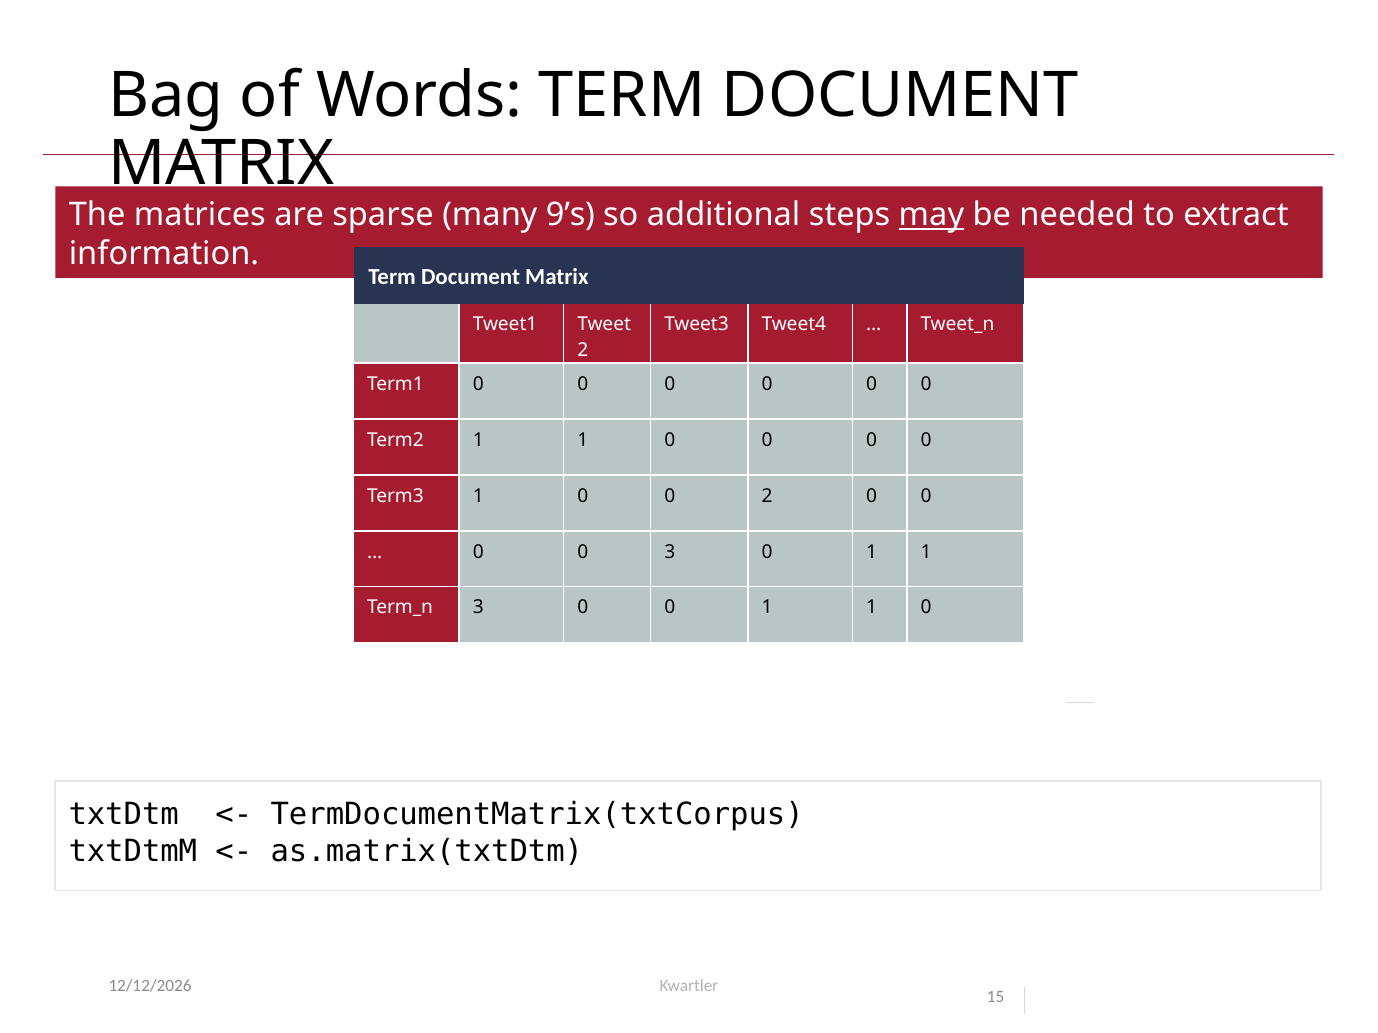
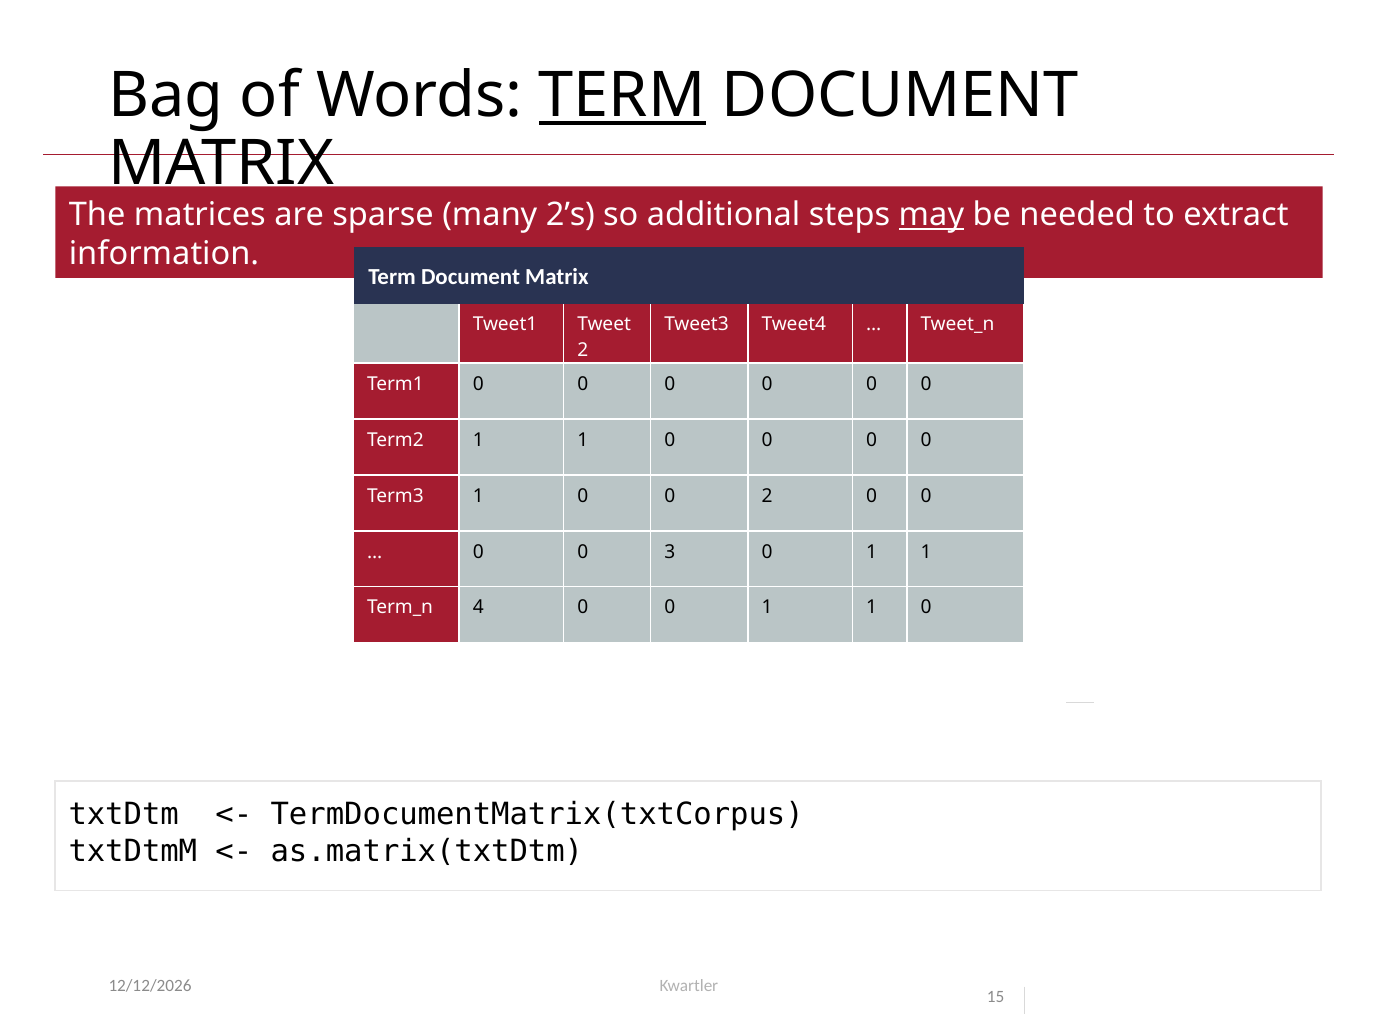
TERM underline: none -> present (622, 96)
9’s: 9’s -> 2’s (570, 215)
3: 3 -> 4 (478, 608)
